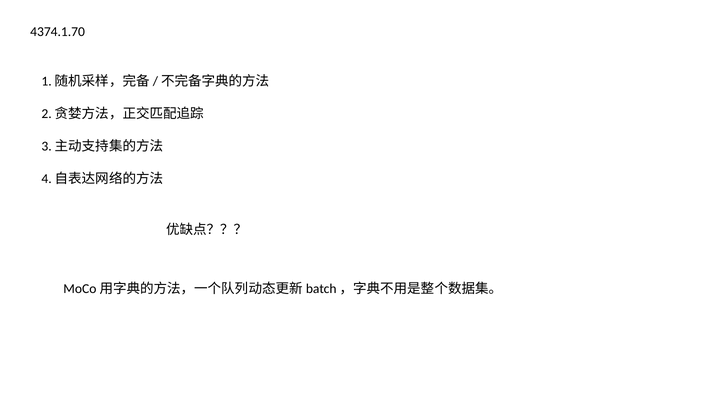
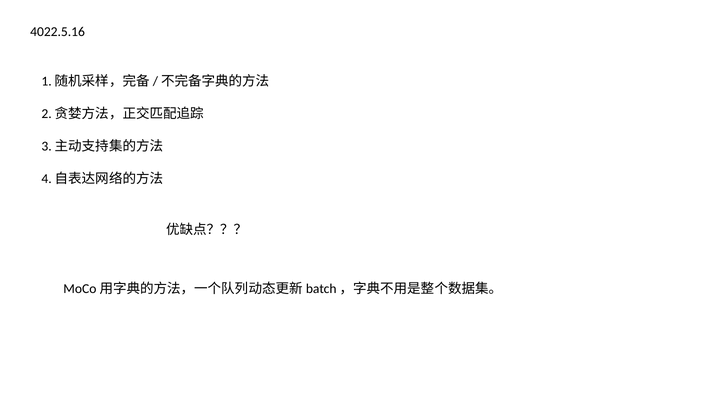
4374.1.70: 4374.1.70 -> 4022.5.16 (58, 32)
